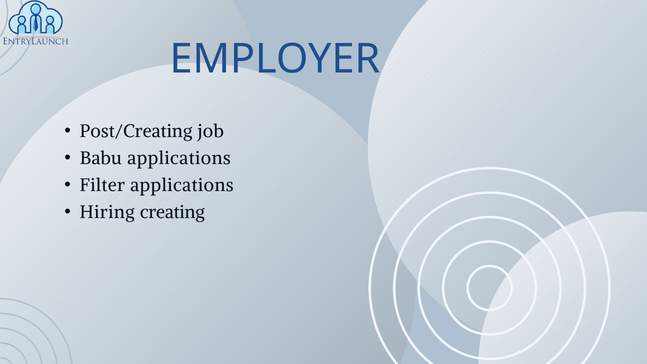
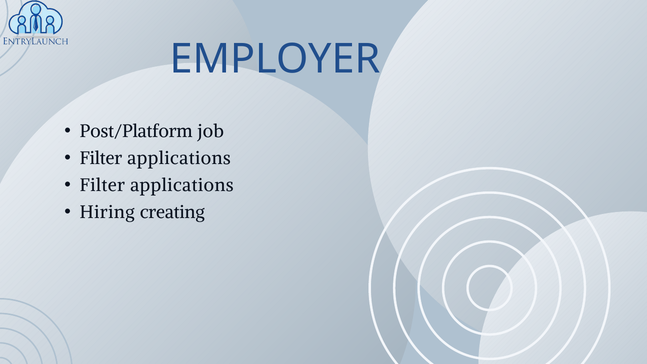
Post/Creating: Post/Creating -> Post/Platform (136, 131)
Babu: Babu -> Filter (101, 158)
